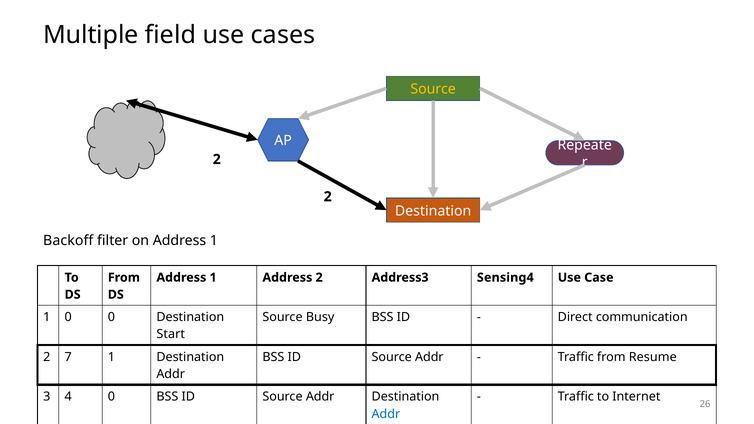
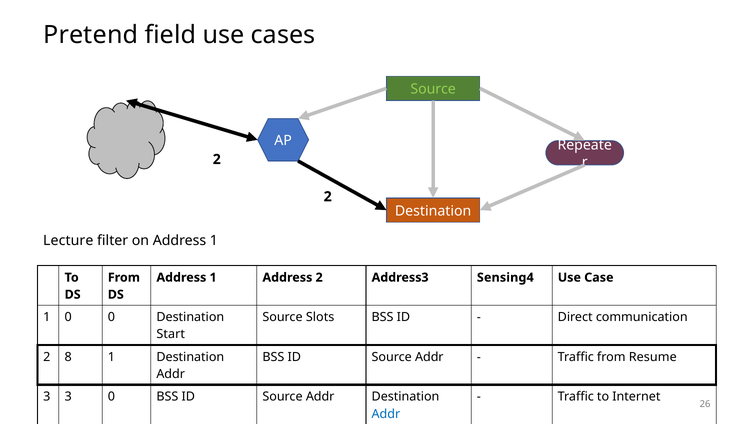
Multiple: Multiple -> Pretend (91, 35)
Source colour: yellow -> light green (433, 89)
Backoff: Backoff -> Lecture (68, 241)
Busy: Busy -> Slots (320, 317)
7: 7 -> 8 (68, 357)
3 4: 4 -> 3 (68, 397)
